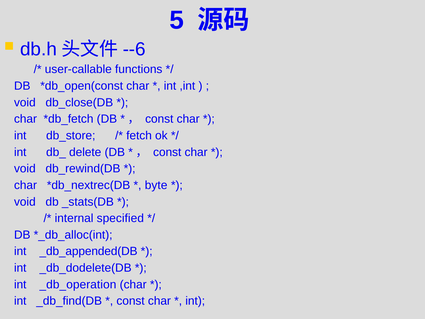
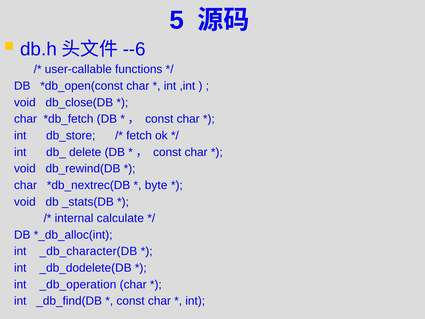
specified: specified -> calculate (120, 218)
_db_appended(DB: _db_appended(DB -> _db_character(DB (88, 251)
